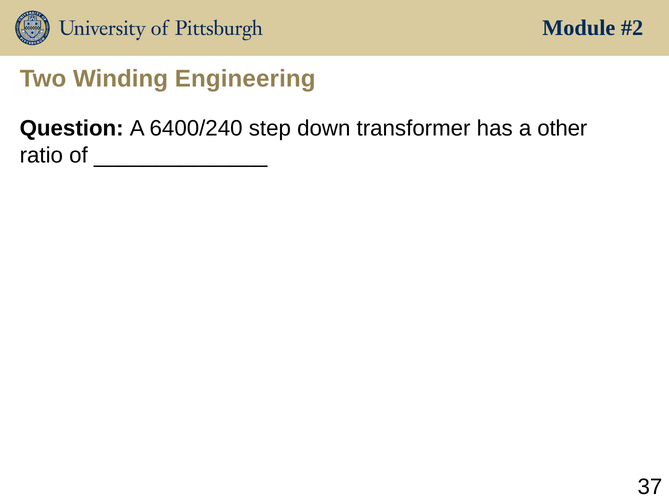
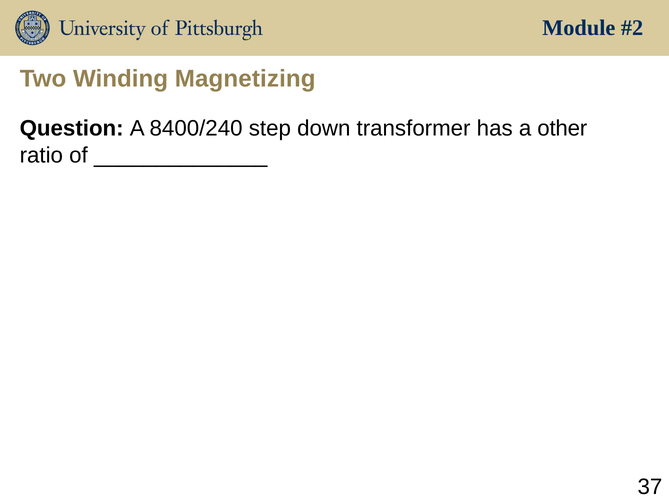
Engineering: Engineering -> Magnetizing (245, 79)
6400/240: 6400/240 -> 8400/240 (196, 129)
